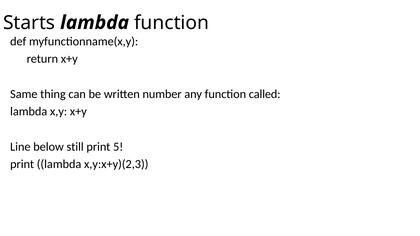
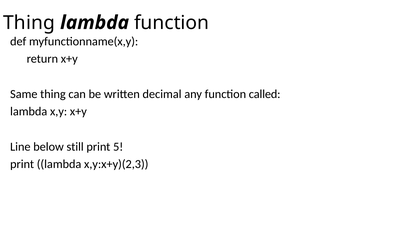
Starts: Starts -> Thing (29, 23)
number: number -> decimal (162, 94)
